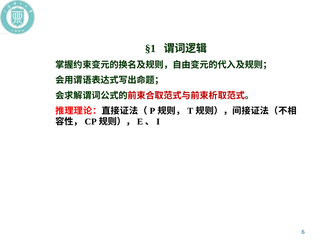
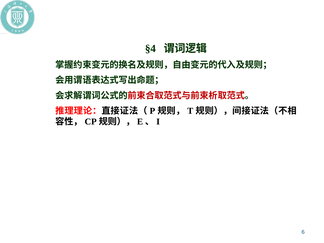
§1: §1 -> §4 (150, 49)
